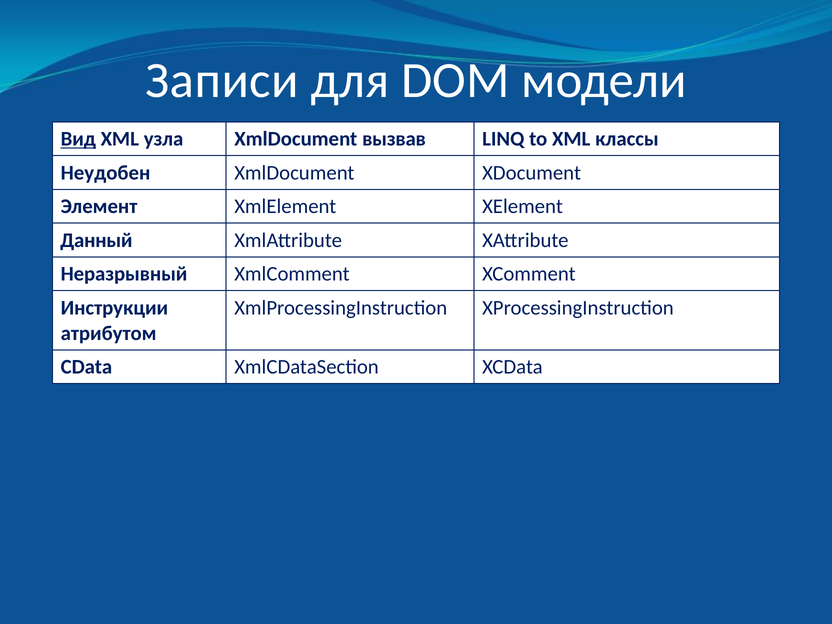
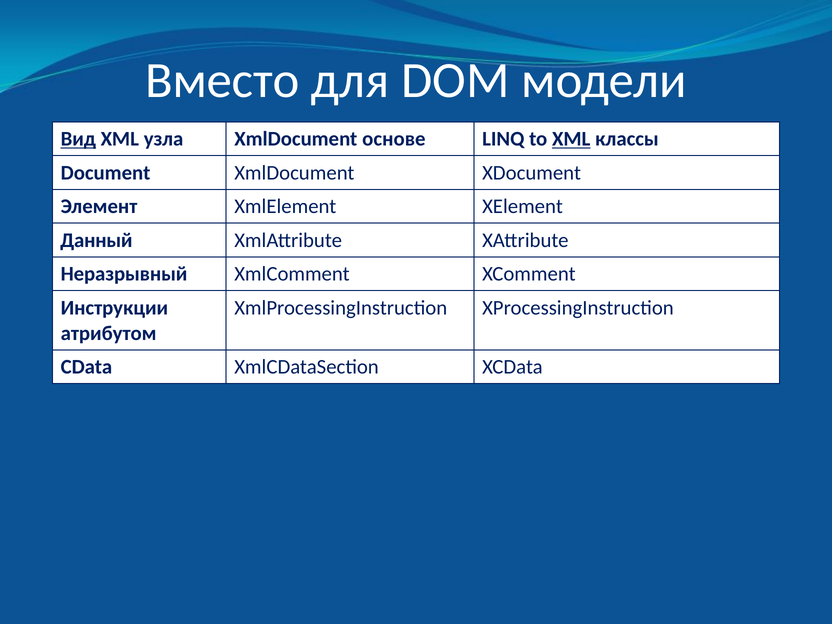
Записи: Записи -> Вместо (222, 81)
вызвав: вызвав -> основе (394, 139)
XML underline: none -> present (571, 139)
Неудобен: Неудобен -> Document (106, 173)
